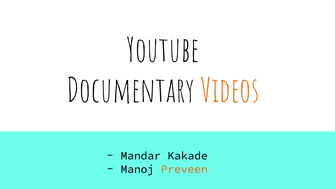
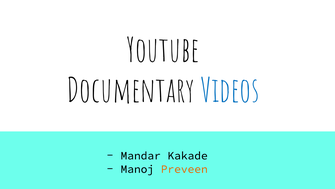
Videos colour: orange -> blue (230, 91)
